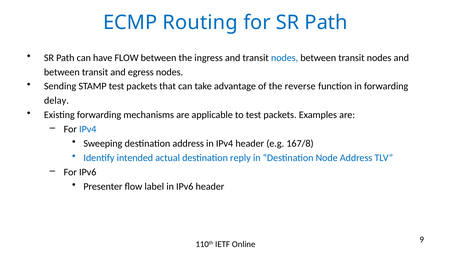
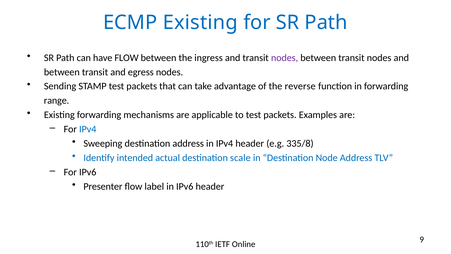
ECMP Routing: Routing -> Existing (200, 23)
nodes colour: blue -> purple (285, 58)
delay: delay -> range (57, 100)
167/8: 167/8 -> 335/8 (300, 143)
reply: reply -> scale (240, 158)
